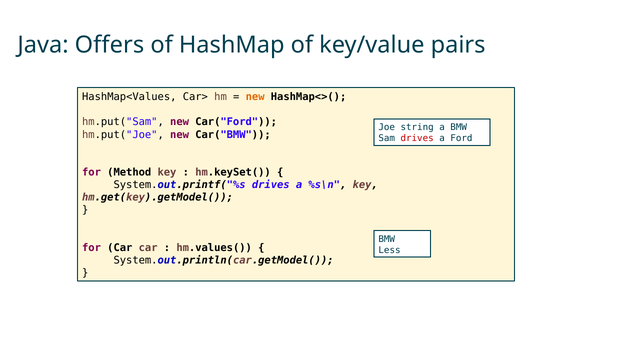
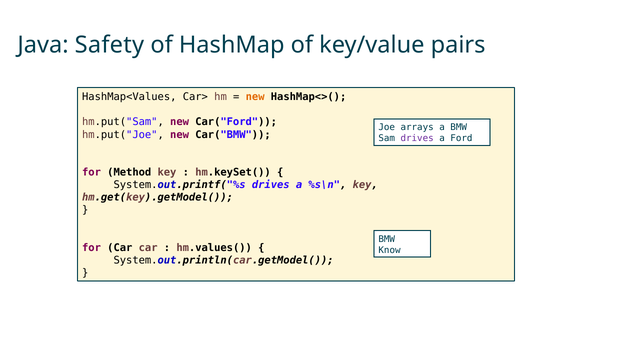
Offers: Offers -> Safety (109, 45)
string: string -> arrays (417, 127)
drives colour: red -> purple (417, 138)
Less: Less -> Know (390, 250)
